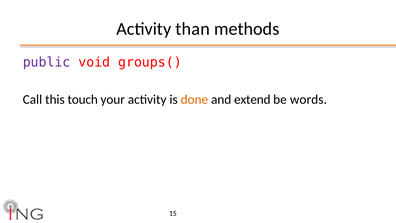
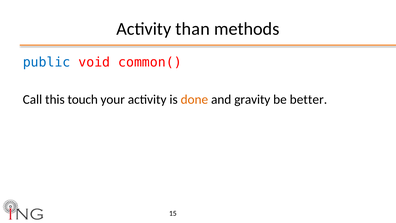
public colour: purple -> blue (47, 62)
groups(: groups( -> common( (150, 62)
extend: extend -> gravity (252, 99)
words: words -> better (308, 99)
